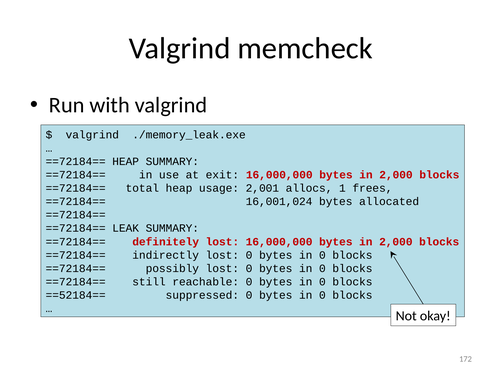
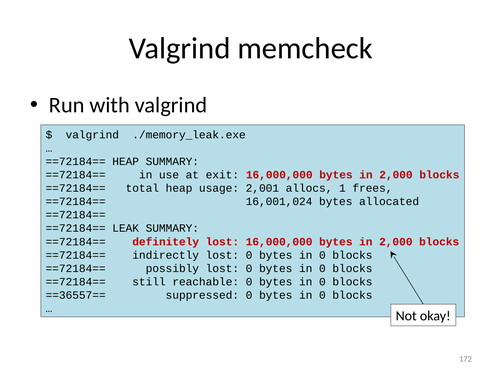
==52184==: ==52184== -> ==36557== (76, 296)
